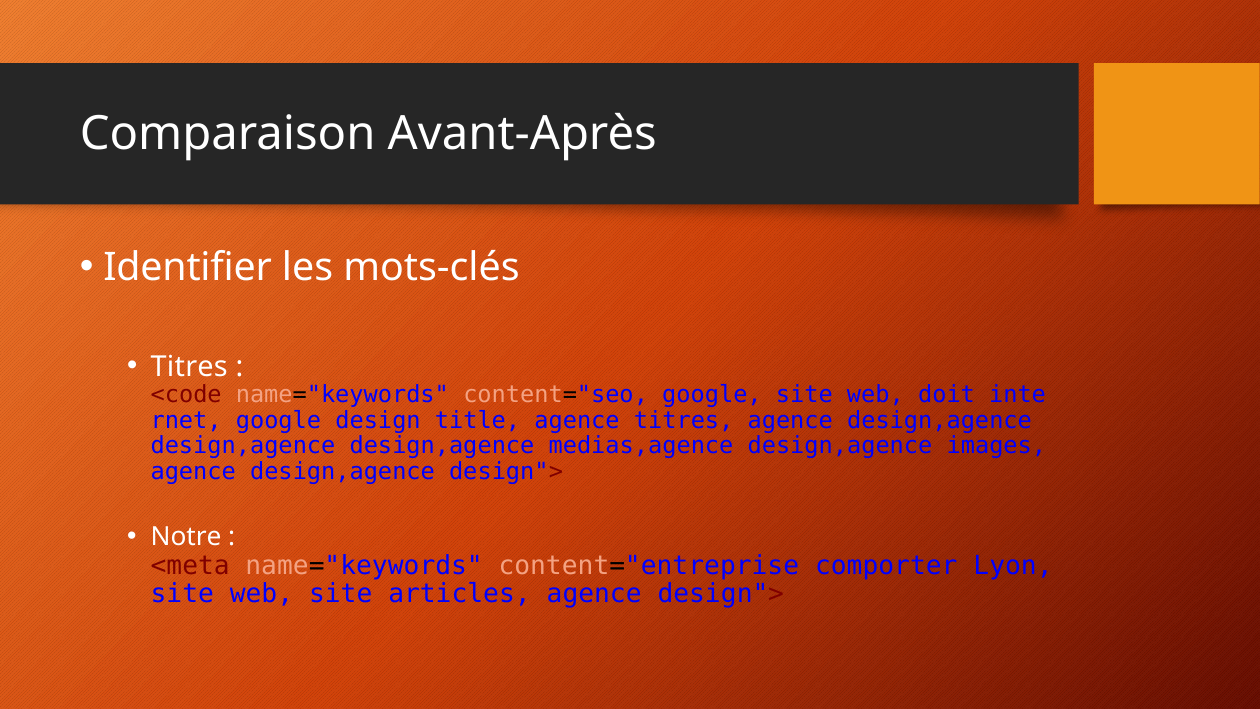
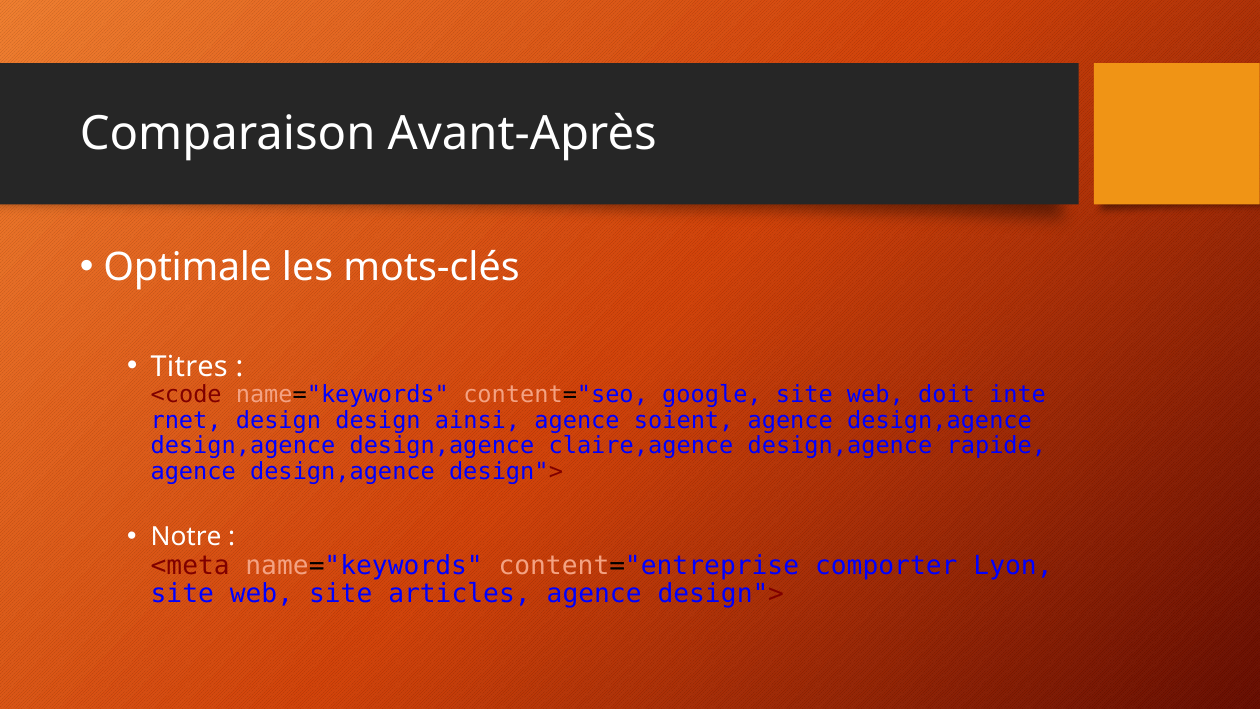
Identifier: Identifier -> Optimale (188, 267)
google: google -> design (278, 420)
title: title -> ainsi (478, 420)
agence titres: titres -> soient (684, 420)
medias,agence: medias,agence -> claire,agence (641, 446)
images: images -> rapide (996, 446)
